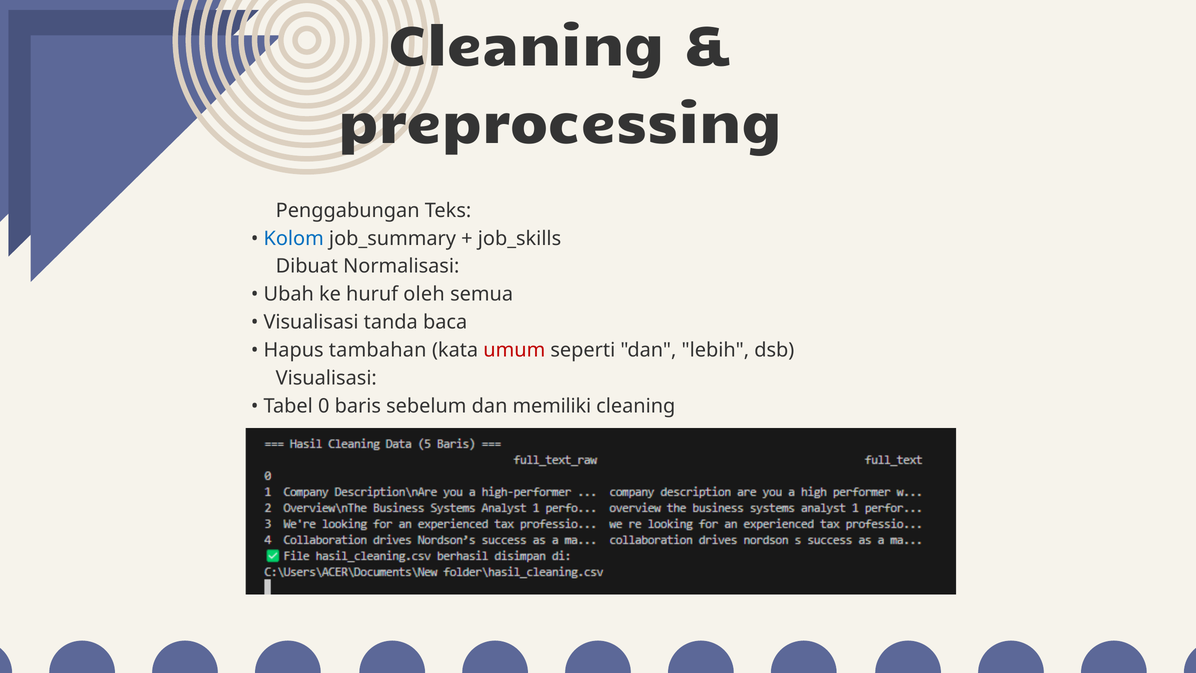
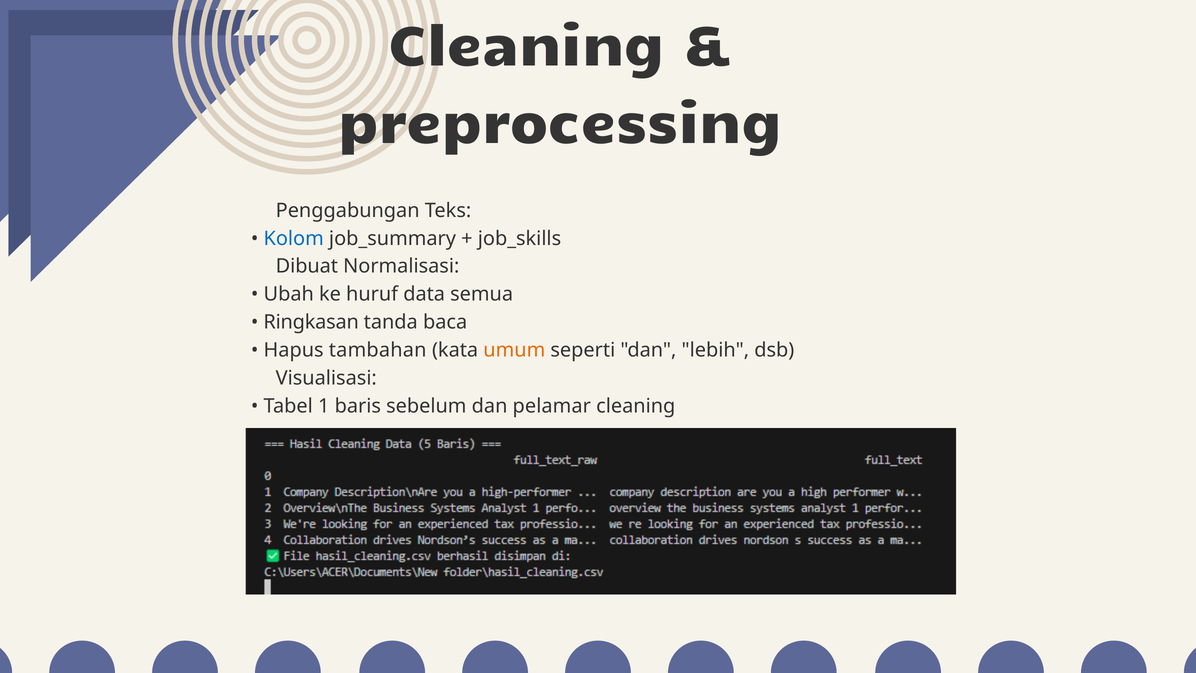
oleh: oleh -> data (424, 294)
Visualisasi: Visualisasi -> Ringkasan (311, 322)
umum colour: red -> orange (514, 350)
0: 0 -> 1 (324, 406)
memiliki: memiliki -> pelamar (552, 406)
